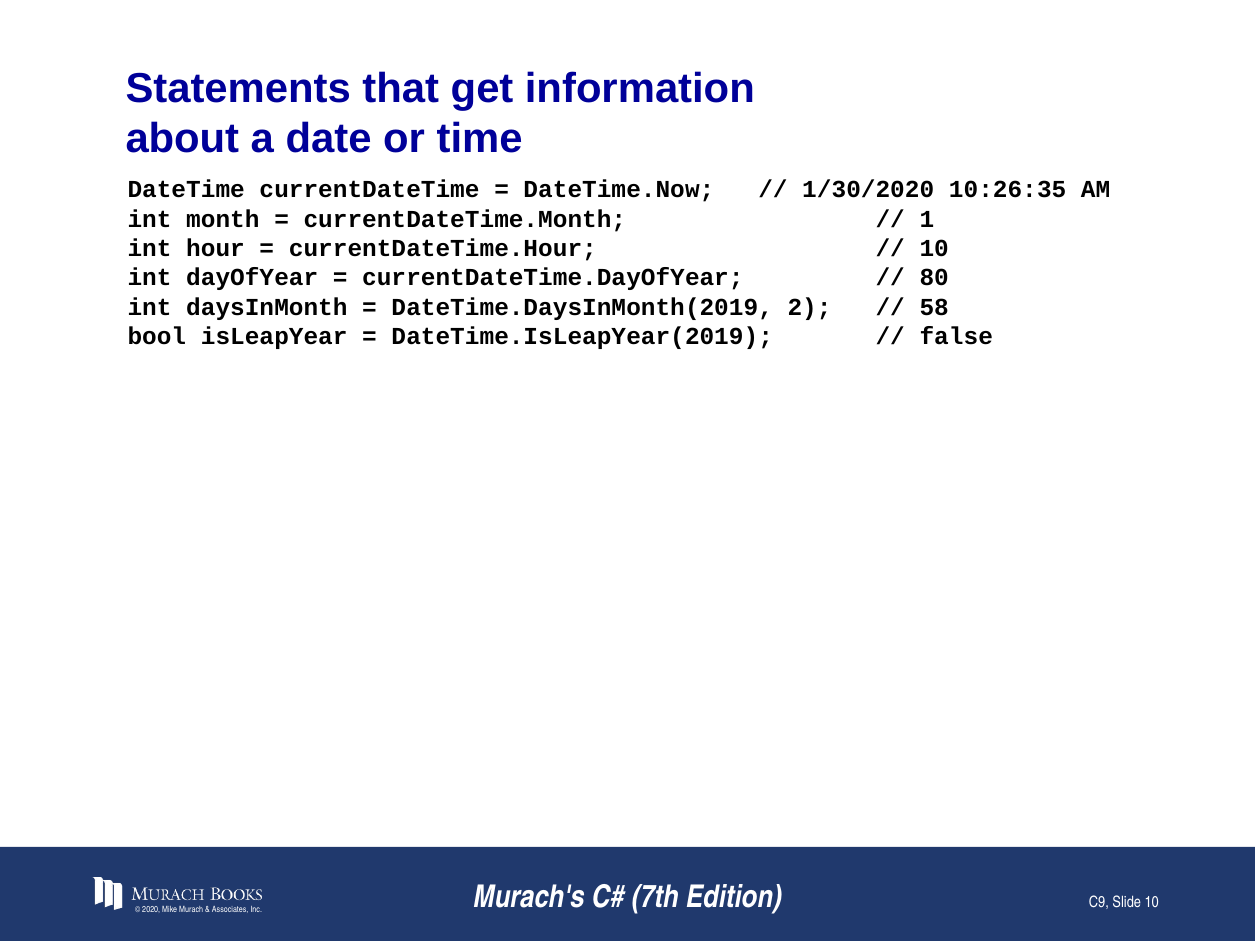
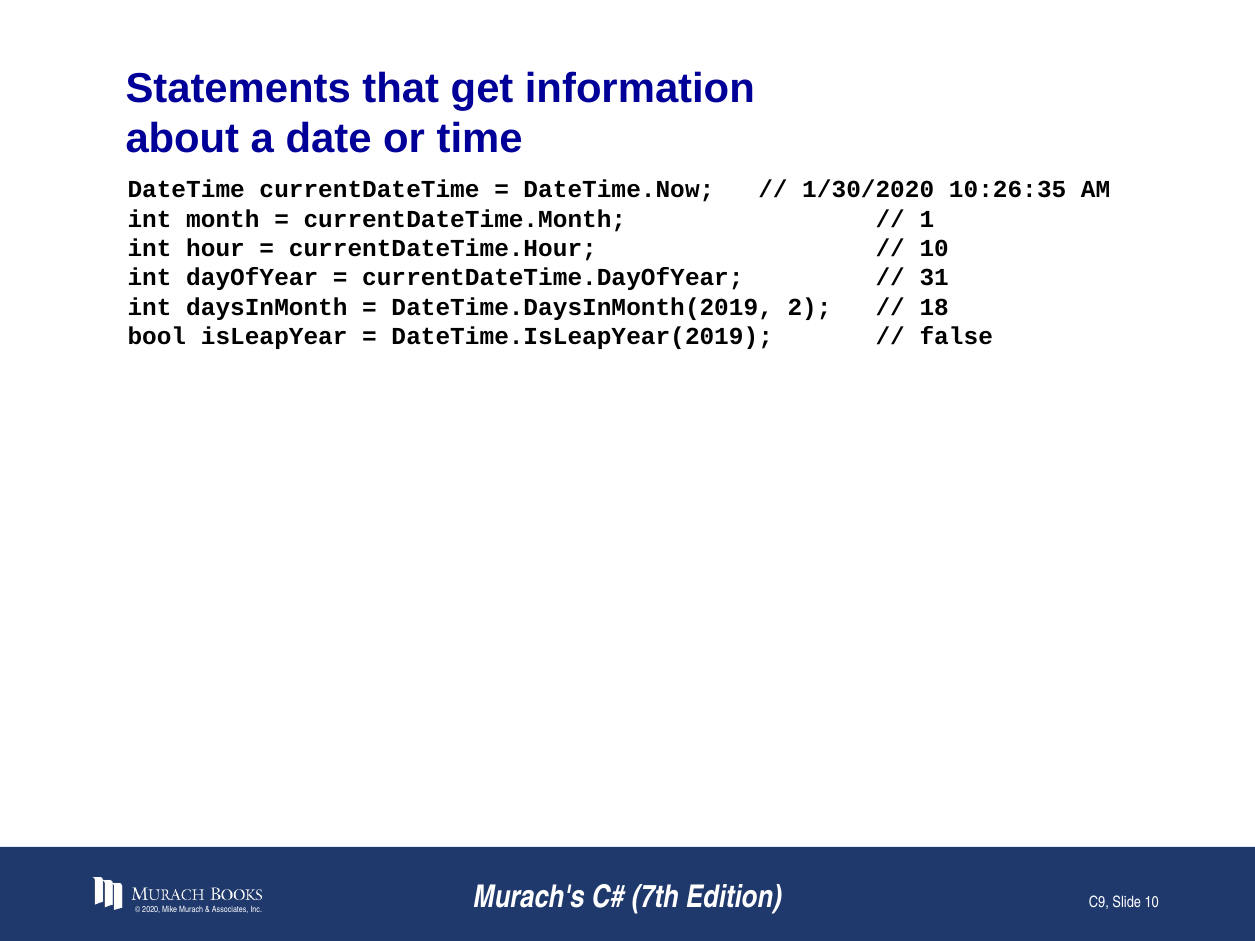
80: 80 -> 31 (934, 278)
58: 58 -> 18 (934, 307)
